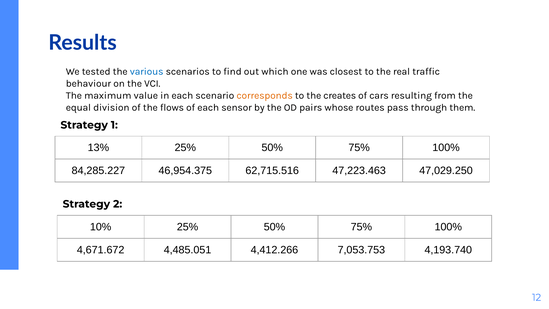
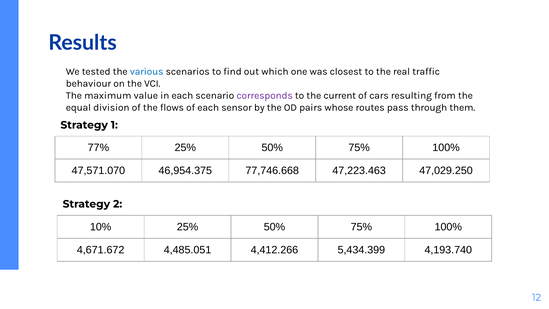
corresponds colour: orange -> purple (265, 95)
creates: creates -> current (340, 95)
13%: 13% -> 77% (98, 148)
84,285.227: 84,285.227 -> 47,571.070 (98, 171)
62,715.516: 62,715.516 -> 77,746.668 (272, 171)
7,053.753: 7,053.753 -> 5,434.399 (361, 250)
